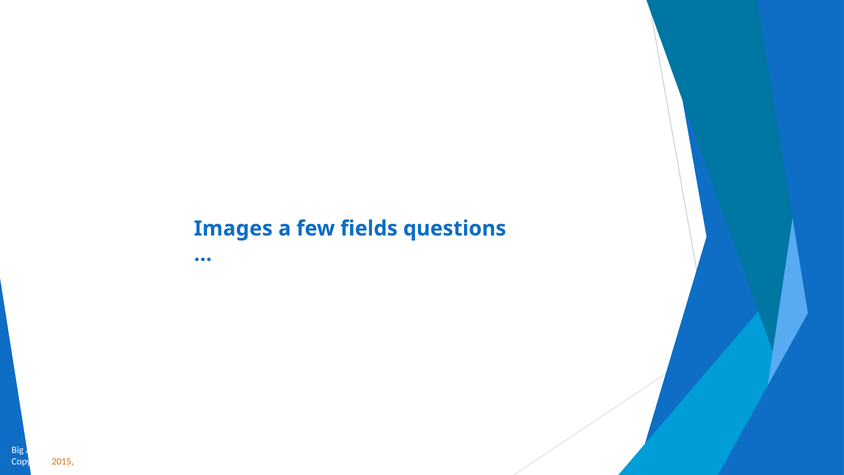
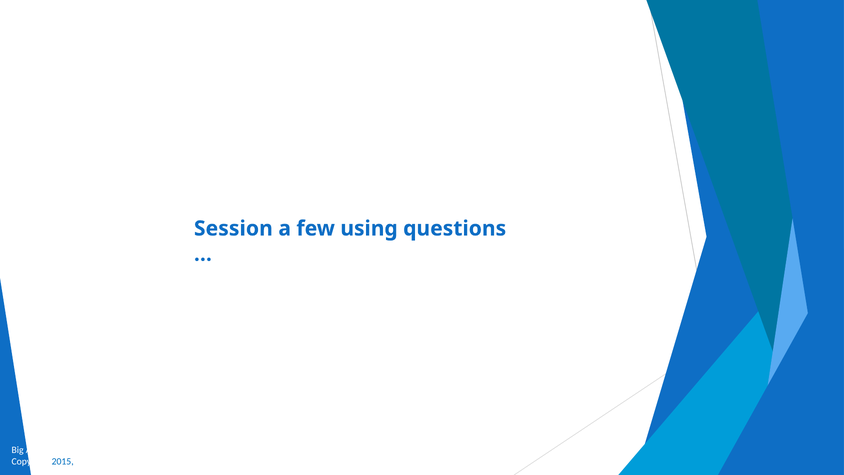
Images: Images -> Session (233, 228)
fields: fields -> using (369, 228)
2015 colour: orange -> blue (63, 461)
